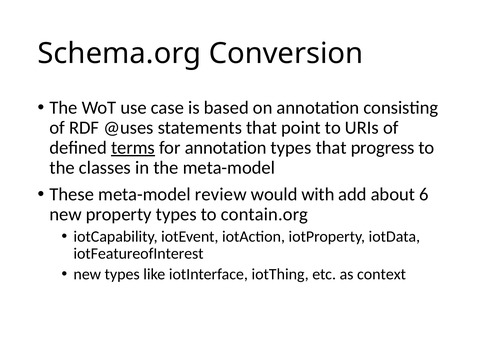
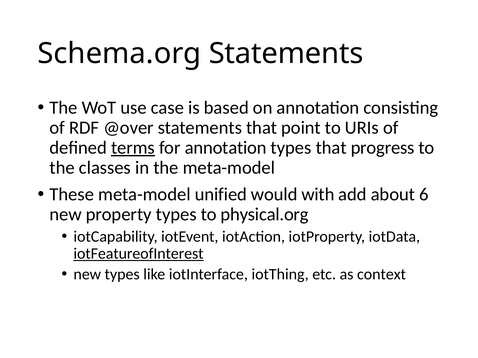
Schema.org Conversion: Conversion -> Statements (286, 54)
@uses: @uses -> @over (129, 128)
review: review -> unified (221, 195)
contain.org: contain.org -> physical.org (265, 215)
iotFeatureofInterest underline: none -> present (139, 254)
